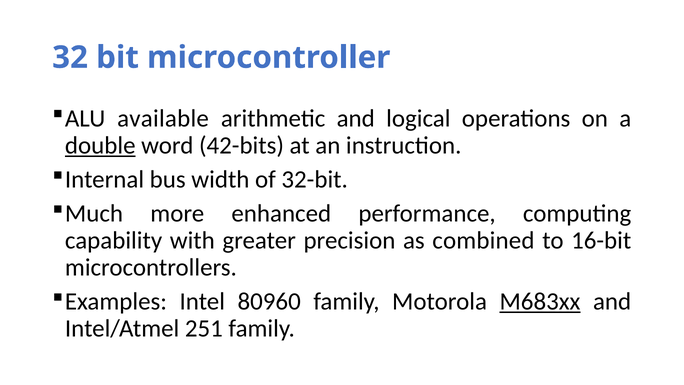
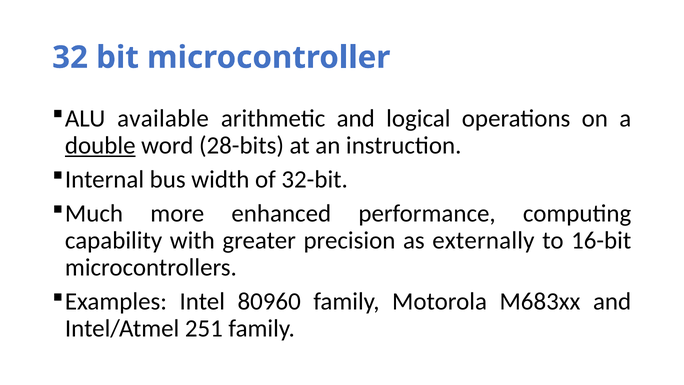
42-bits: 42-bits -> 28-bits (242, 145)
combined: combined -> externally (483, 240)
M683xx underline: present -> none (540, 301)
